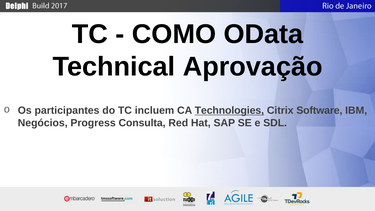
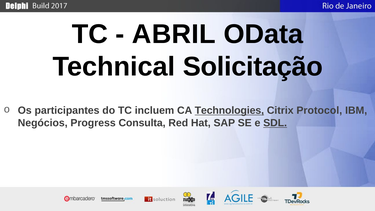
COMO: COMO -> ABRIL (174, 34)
Aprovação: Aprovação -> Solicitação (253, 67)
Software: Software -> Protocol (319, 110)
SDL underline: none -> present (275, 123)
